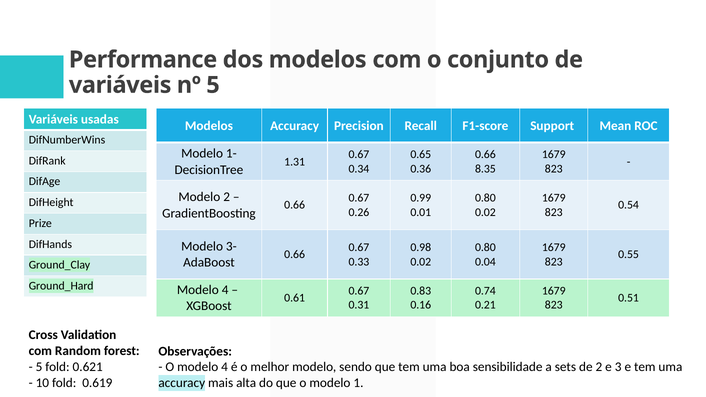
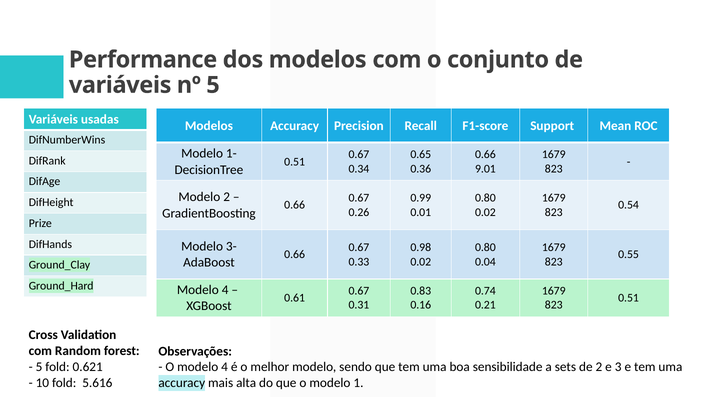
1.31: 1.31 -> 0.51 (295, 162)
8.35: 8.35 -> 9.01 (485, 169)
0.619: 0.619 -> 5.616 (97, 383)
